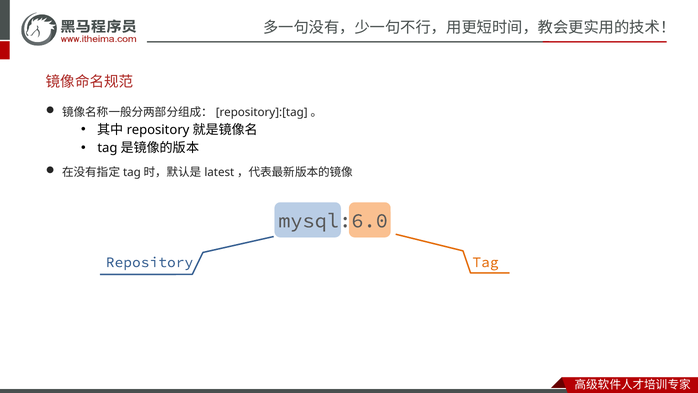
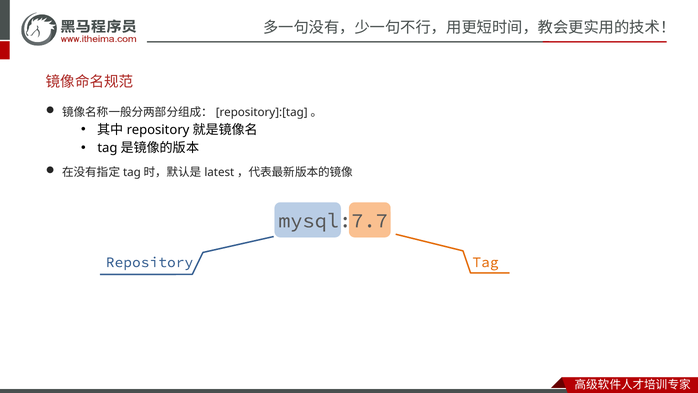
mysql:6.0: mysql:6.0 -> mysql:7.7 (333, 220)
